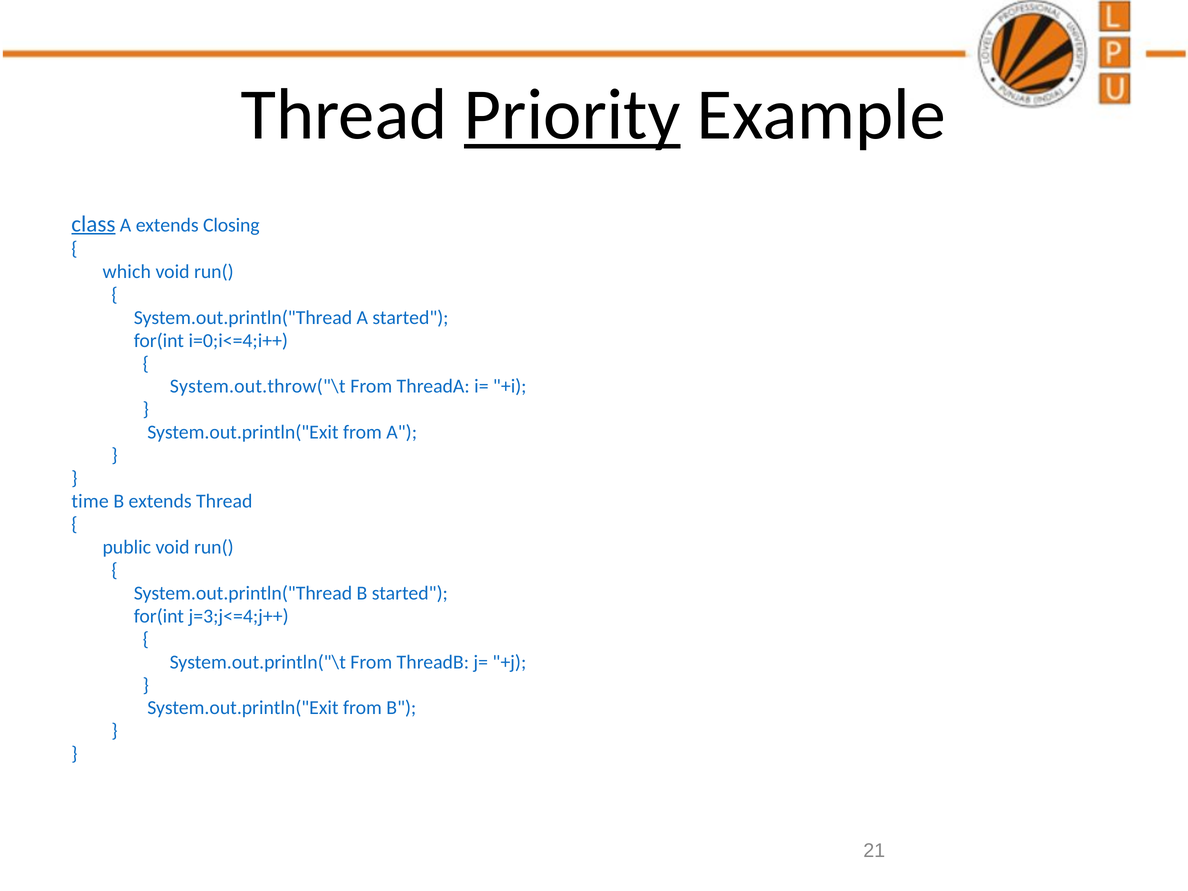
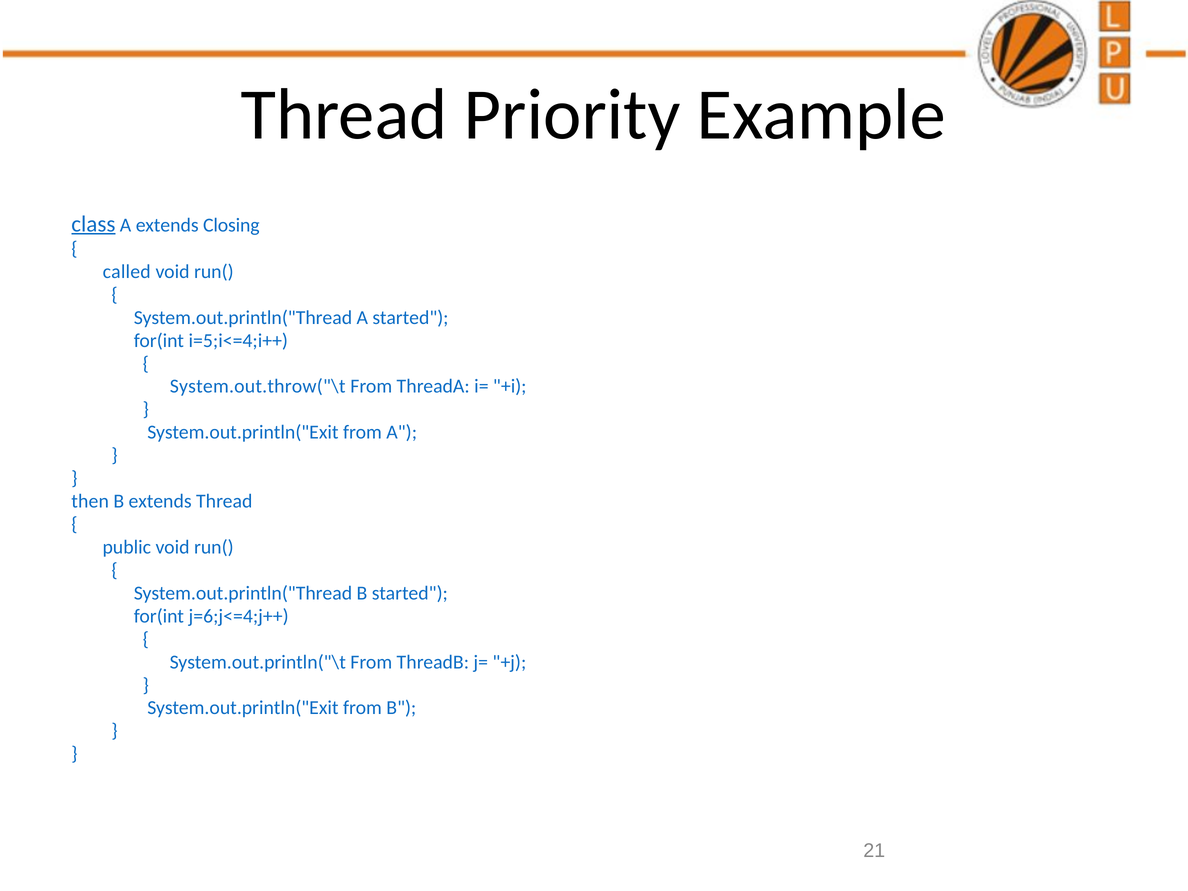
Priority underline: present -> none (572, 115)
which: which -> called (127, 272)
i=0;i<=4;i++: i=0;i<=4;i++ -> i=5;i<=4;i++ (238, 341)
time: time -> then (90, 501)
j=3;j<=4;j++: j=3;j<=4;j++ -> j=6;j<=4;j++ (239, 616)
